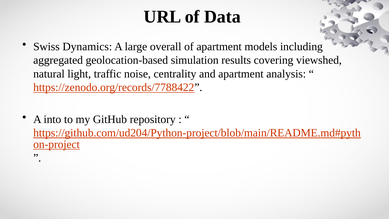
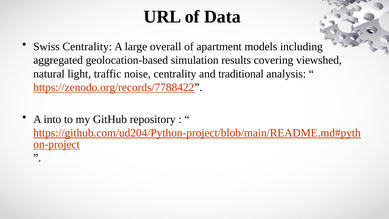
Swiss Dynamics: Dynamics -> Centrality (87, 47)
and apartment: apartment -> traditional (241, 74)
